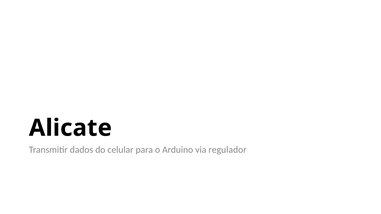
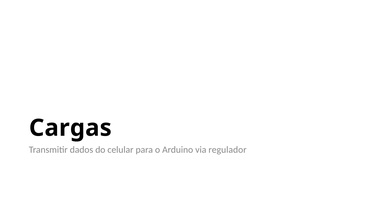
Alicate: Alicate -> Cargas (70, 128)
